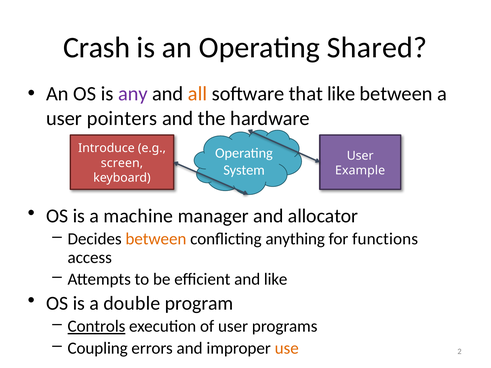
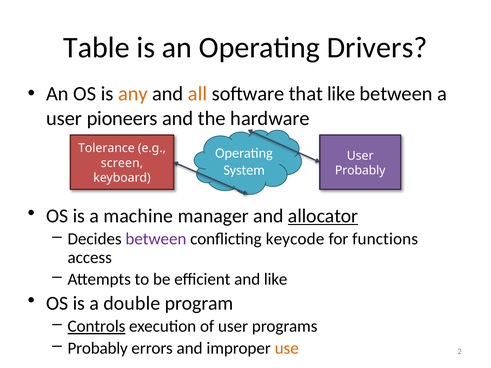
Crash: Crash -> Table (96, 48)
Shared: Shared -> Drivers (377, 48)
any colour: purple -> orange (133, 94)
pointers: pointers -> pioneers (122, 118)
Introduce: Introduce -> Tolerance (106, 148)
Example: Example -> Probably (360, 170)
allocator underline: none -> present (323, 216)
between colour: orange -> purple (156, 239)
anything: anything -> keycode (295, 239)
Coupling: Coupling -> Probably (98, 348)
